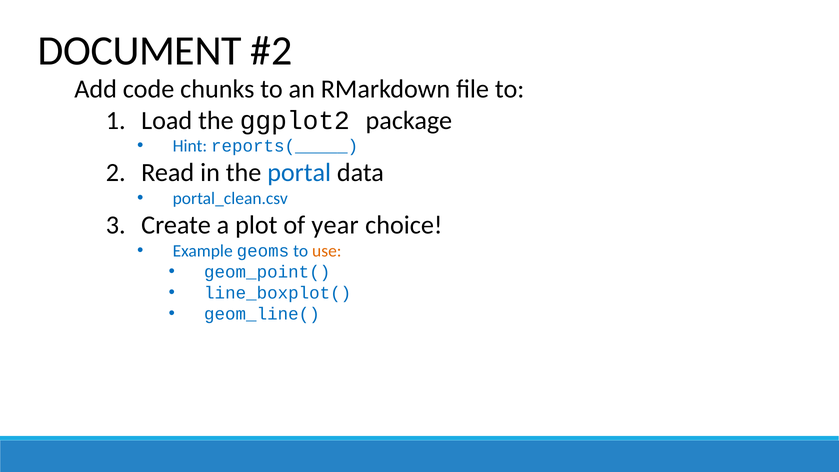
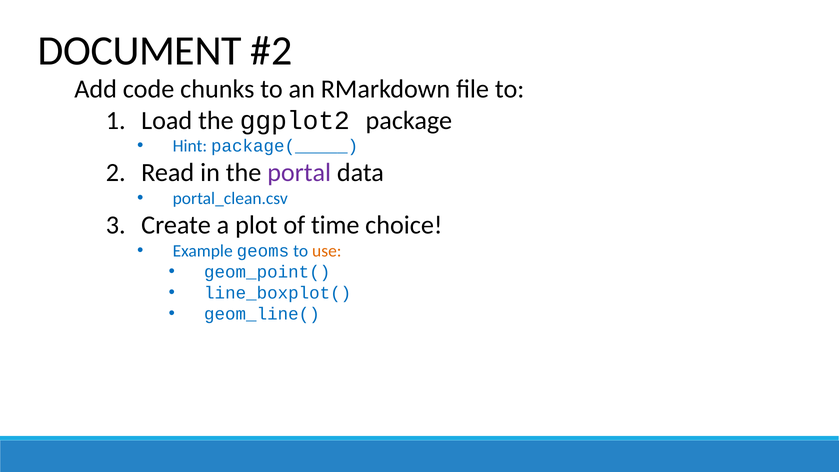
reports(_____: reports(_____ -> package(_____ (285, 146)
portal colour: blue -> purple (299, 173)
year: year -> time (335, 225)
